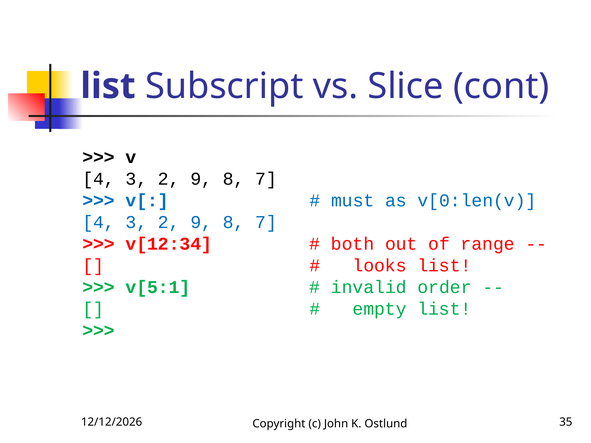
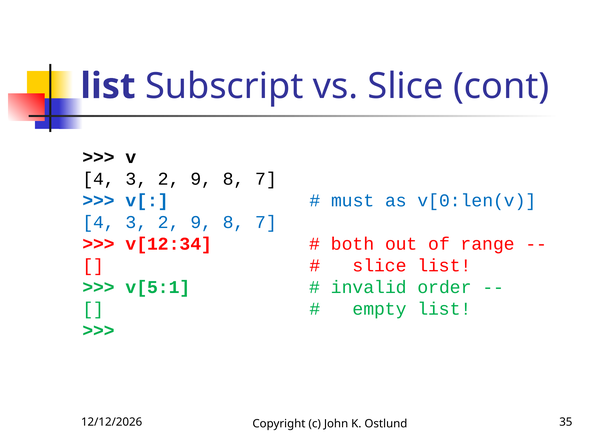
looks: looks -> slice (380, 266)
